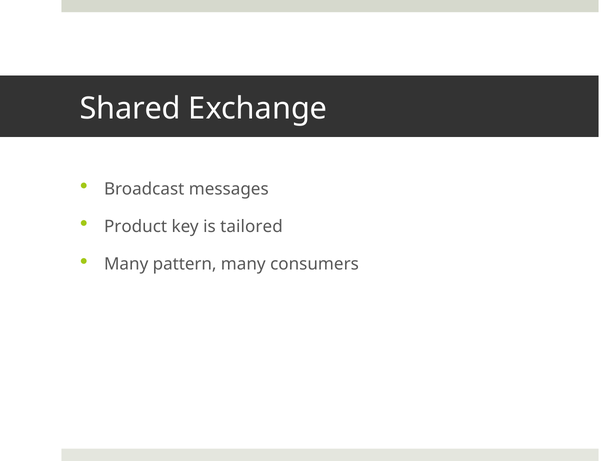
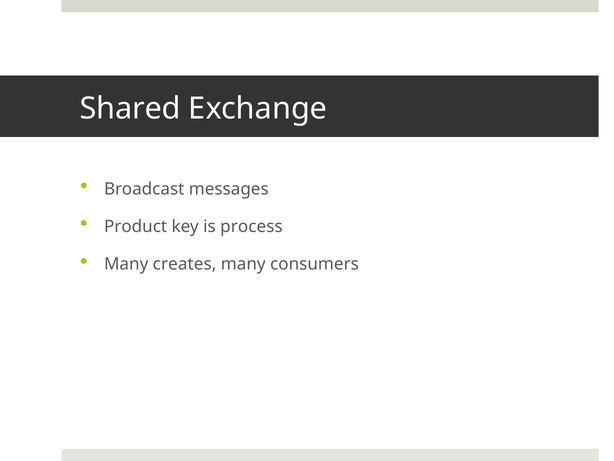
tailored: tailored -> process (251, 226)
pattern: pattern -> creates (185, 264)
